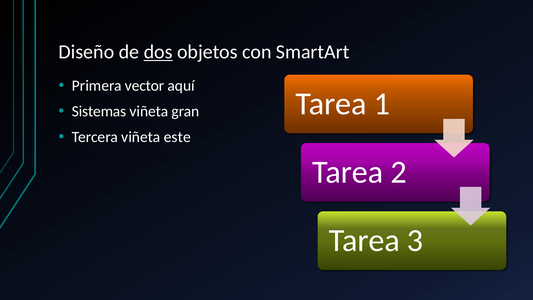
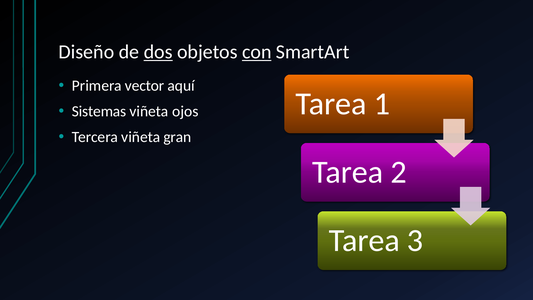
con underline: none -> present (257, 52)
gran: gran -> ojos (185, 111)
este: este -> gran (177, 137)
